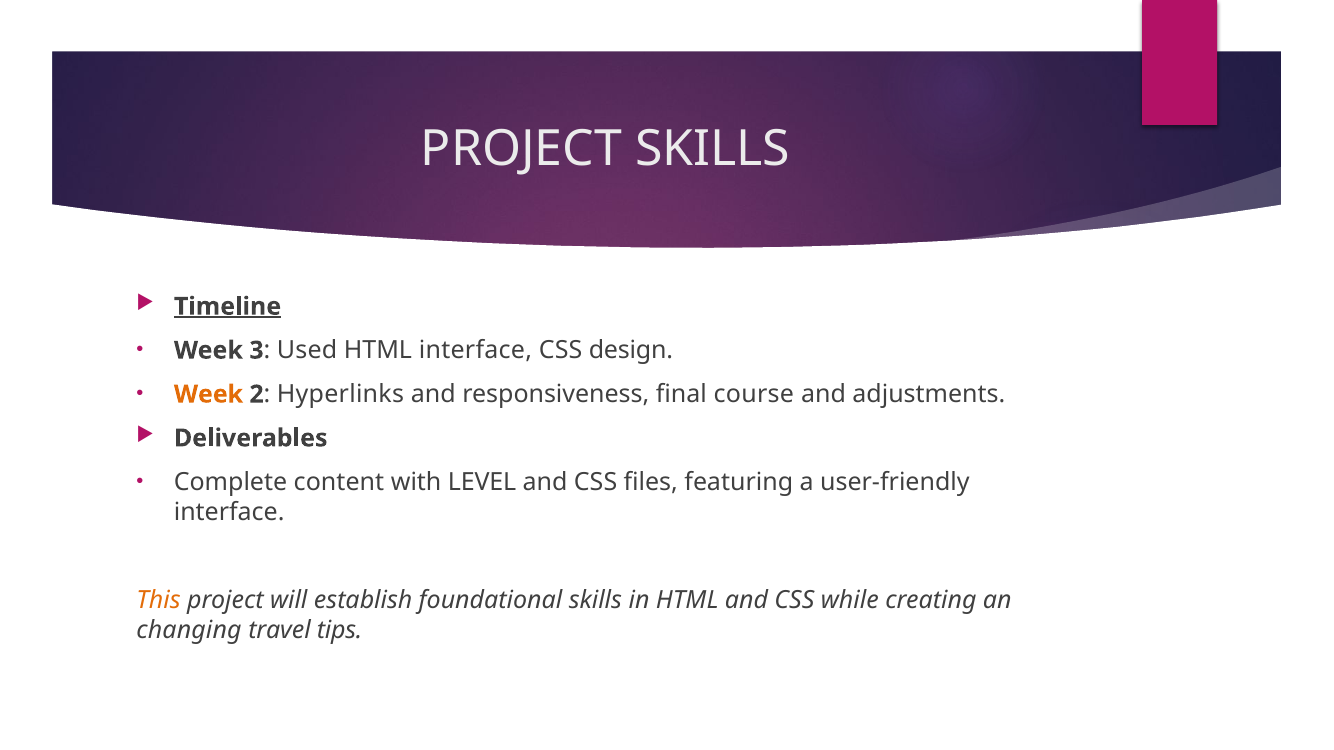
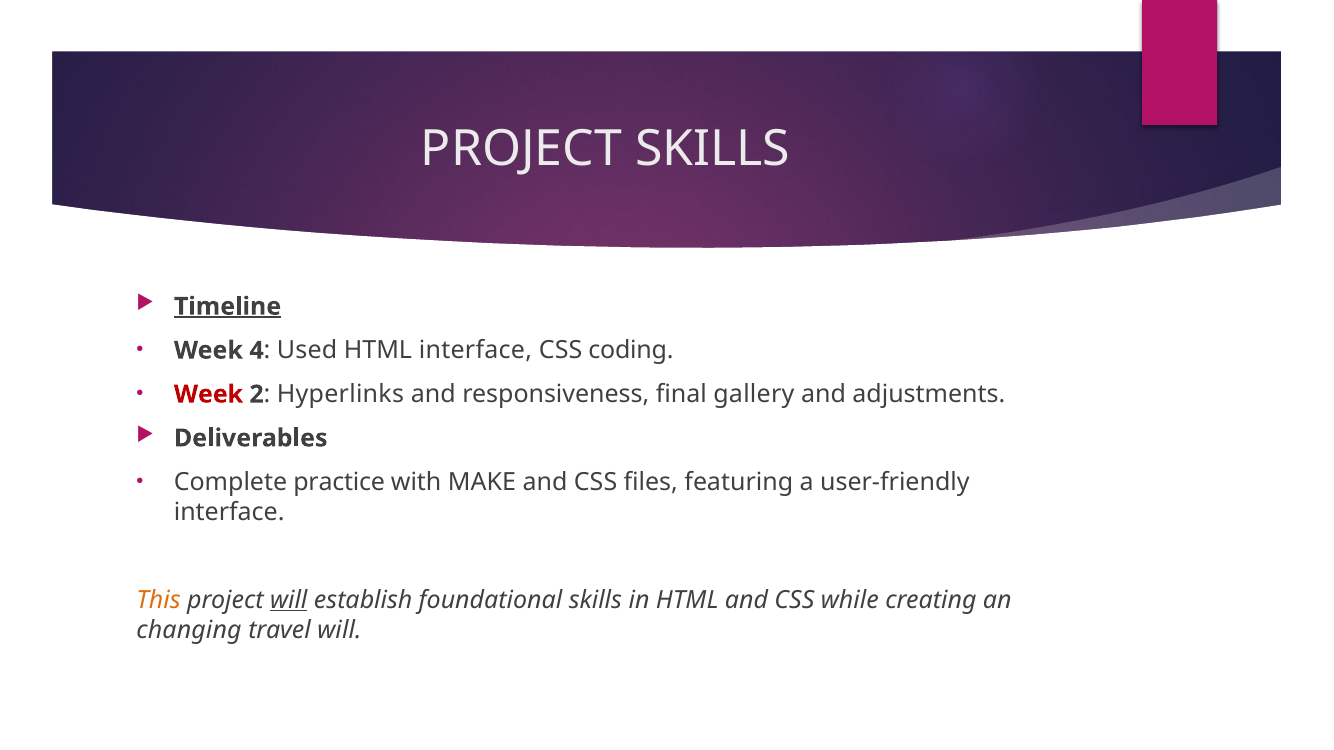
3: 3 -> 4 (257, 351)
design: design -> coding (631, 351)
Week colour: orange -> red (208, 394)
course: course -> gallery (754, 394)
content: content -> practice (339, 482)
LEVEL: LEVEL -> MAKE (482, 482)
will underline: none -> present (289, 600)
travel tips: tips -> will (339, 630)
